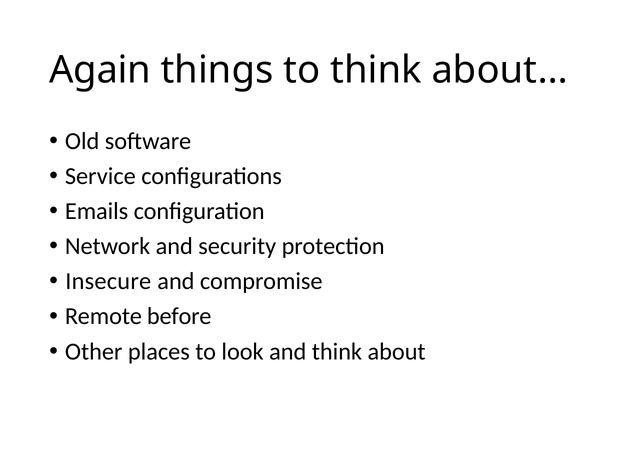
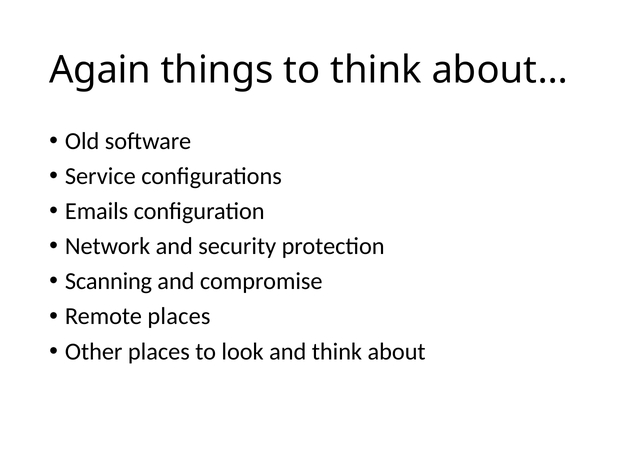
Insecure: Insecure -> Scanning (108, 281)
Remote before: before -> places (179, 316)
